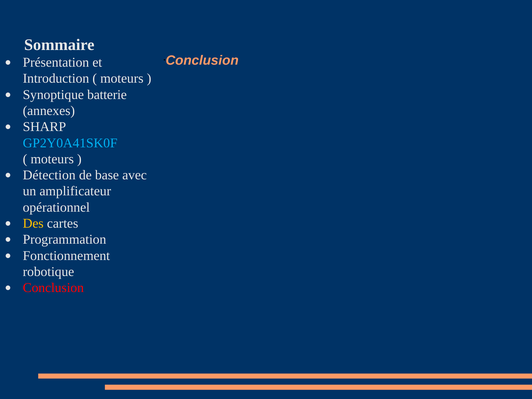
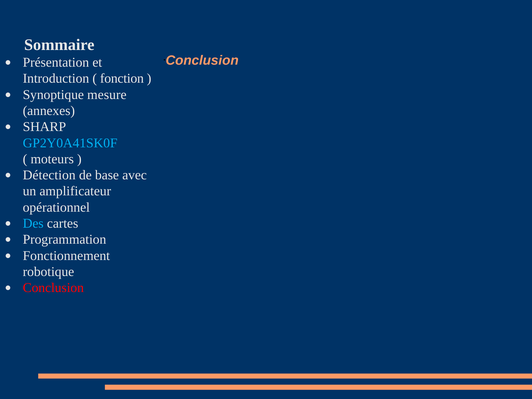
moteurs: moteurs -> fonction (122, 79)
batterie: batterie -> mesure (107, 95)
Des colour: yellow -> light blue (33, 223)
